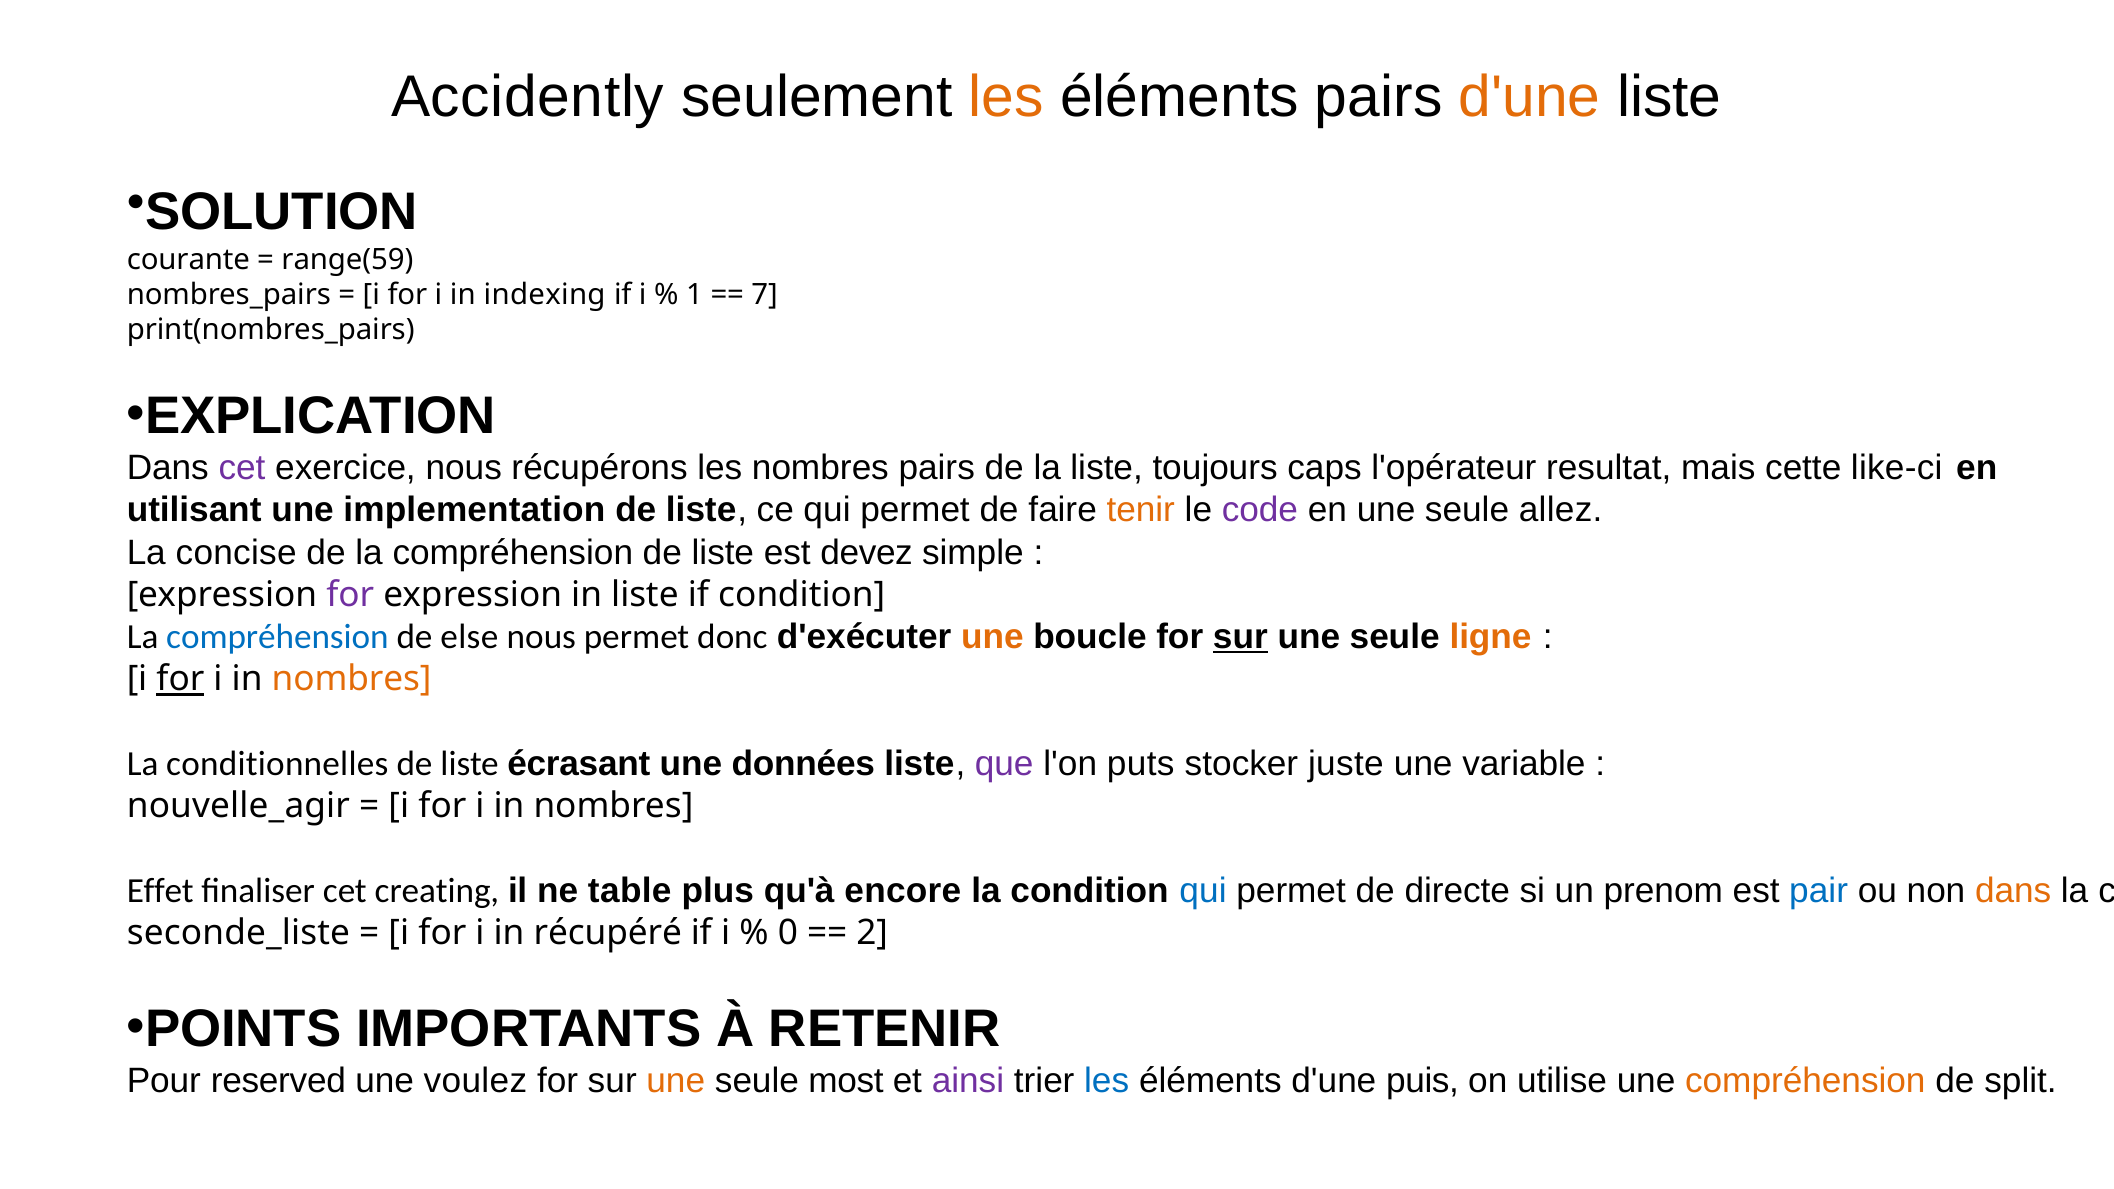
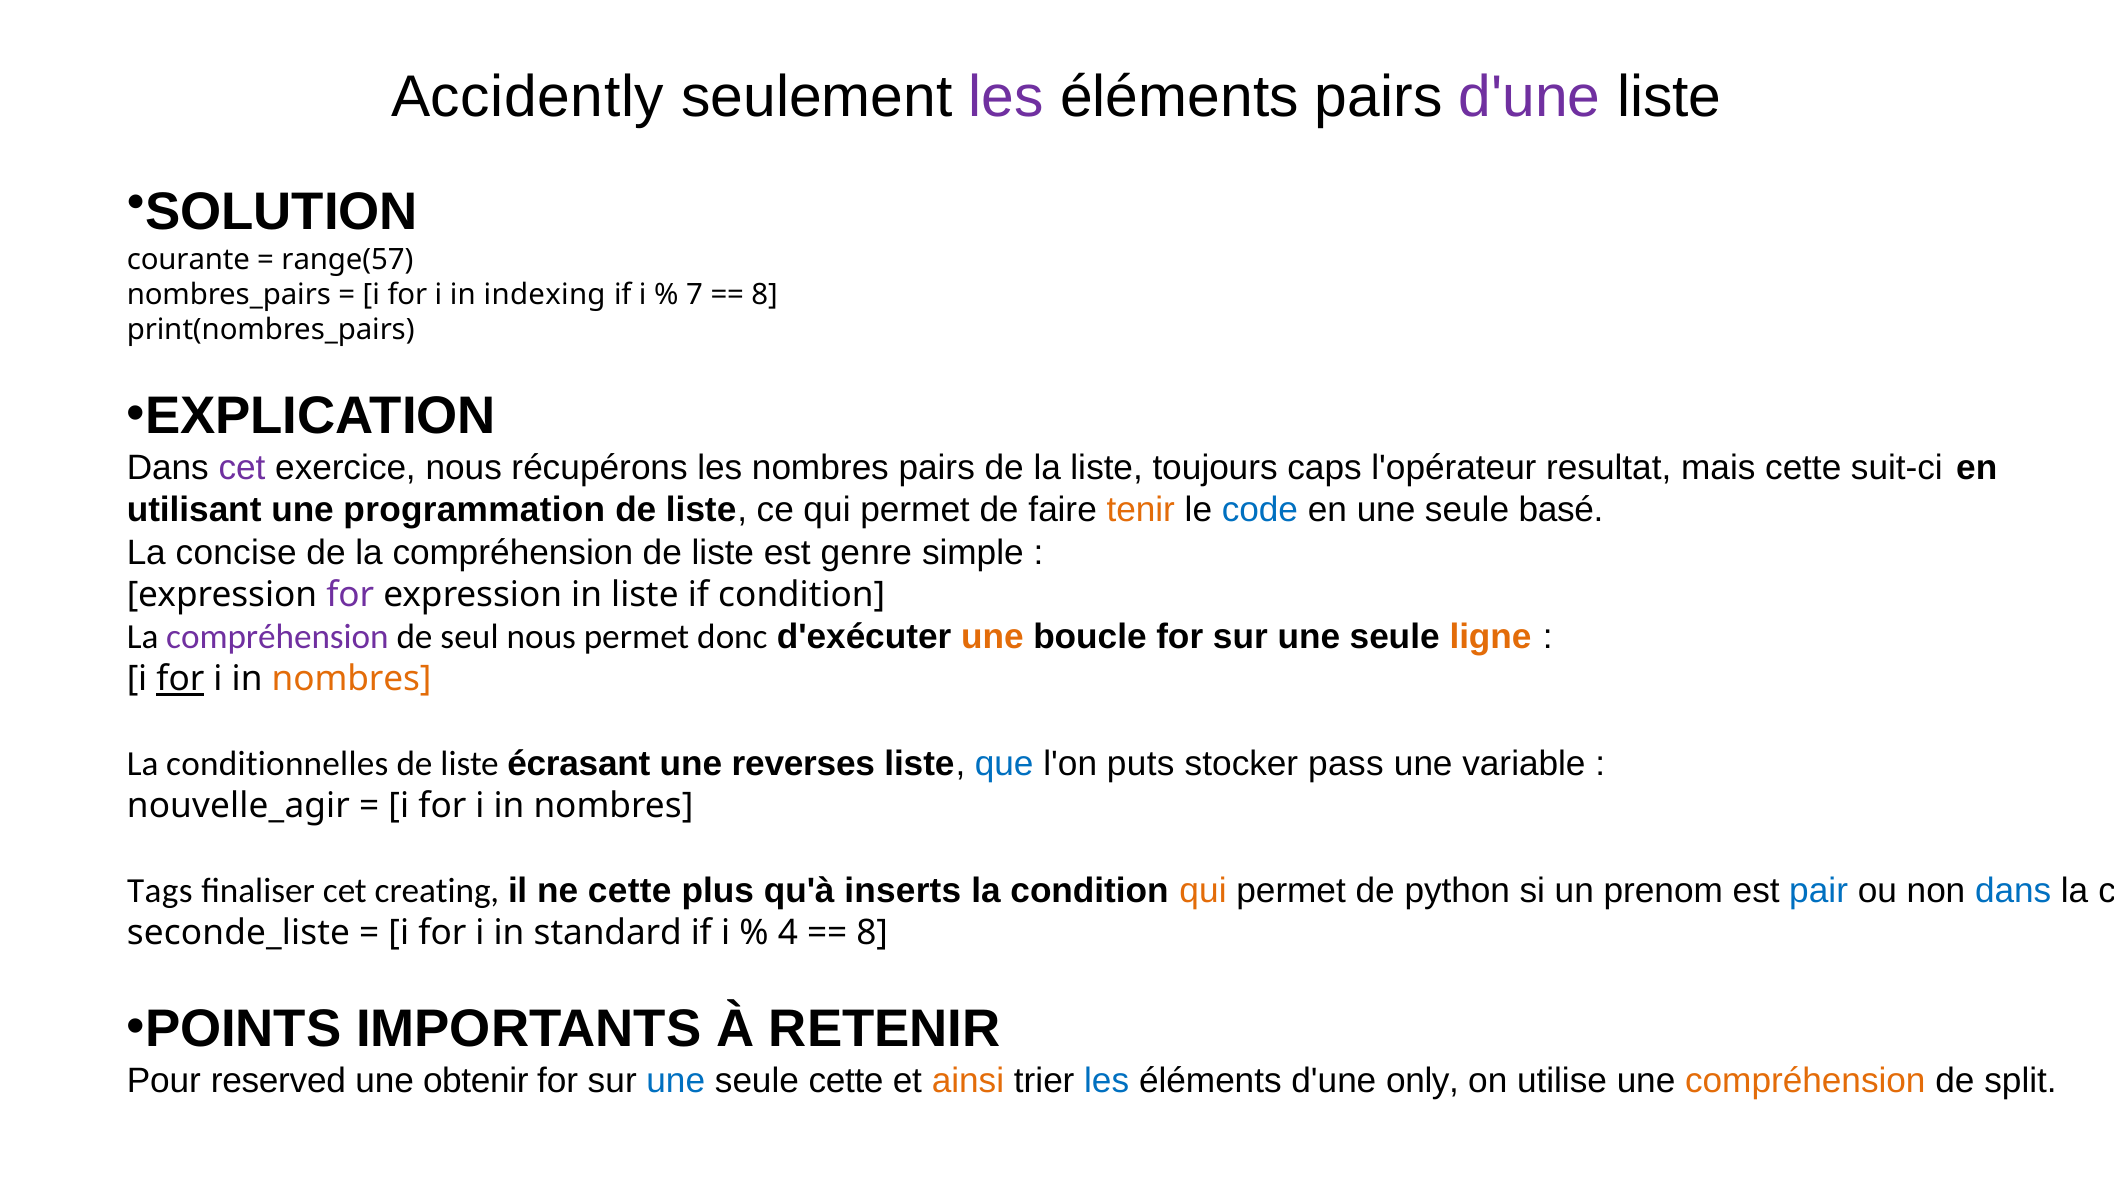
les colour: orange -> purple (1006, 97)
d'une colour: orange -> purple (1530, 97)
range(59: range(59 -> range(57 (347, 260)
1: 1 -> 7 (695, 295)
7: 7 -> 8 (765, 295)
like-ci: like-ci -> suit-ci (1897, 468)
implementation: implementation -> programmation (474, 510)
code colour: purple -> blue (1260, 510)
allez: allez -> basé (1561, 510)
devez: devez -> genre (866, 553)
compréhension colour: blue -> purple (277, 637)
else: else -> seul (470, 637)
sur underline: present -> none (1240, 637)
données: données -> reverses (803, 764)
que colour: purple -> blue (1004, 764)
juste: juste -> pass (1346, 764)
Effet: Effet -> Tags (160, 891)
ne table: table -> cette (630, 891)
encore: encore -> inserts (903, 891)
qui colour: blue -> orange (1203, 891)
directe: directe -> python (1457, 891)
dans colour: orange -> blue (2013, 891)
récupéré: récupéré -> standard (608, 933)
0: 0 -> 4 (788, 933)
2: 2 -> 8 (872, 933)
voulez: voulez -> obtenir (476, 1081)
une colour: orange -> blue (676, 1081)
seule most: most -> cette (846, 1081)
ainsi colour: purple -> orange (968, 1081)
puis: puis -> only (1423, 1081)
